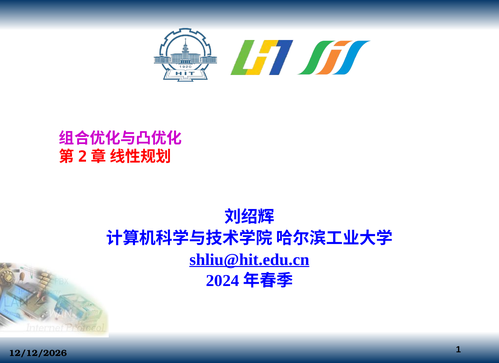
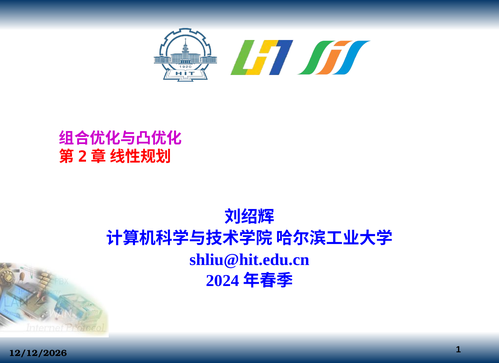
shliu@hit.edu.cn underline: present -> none (249, 260)
